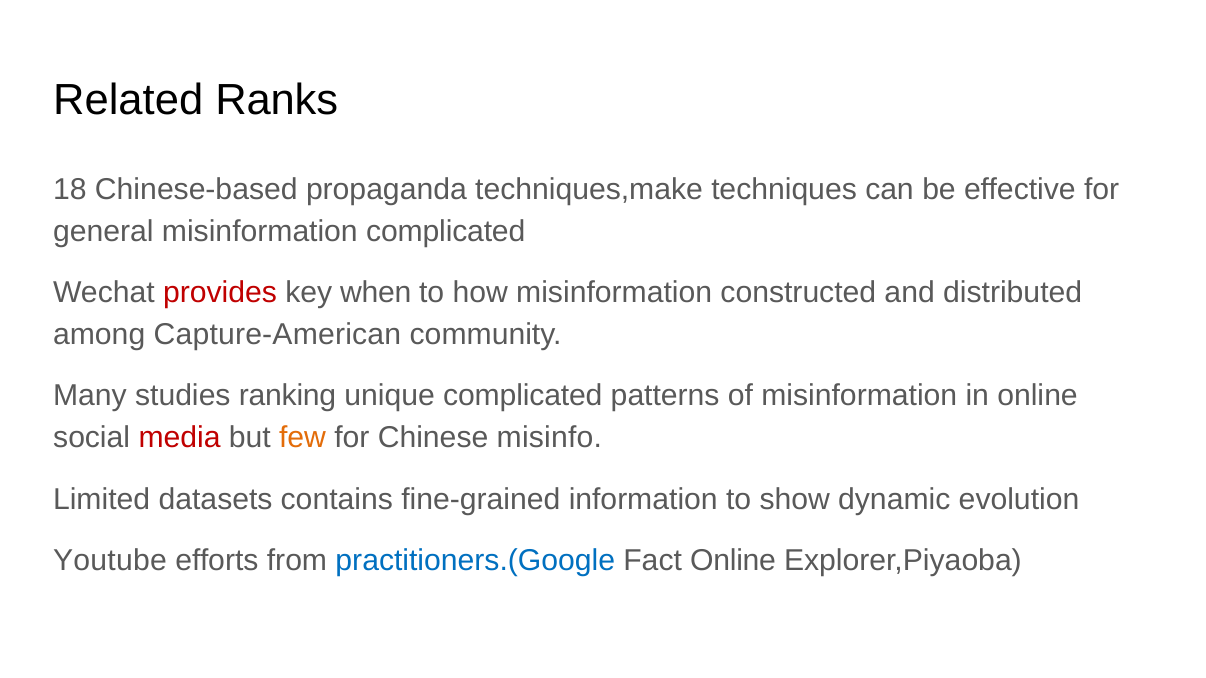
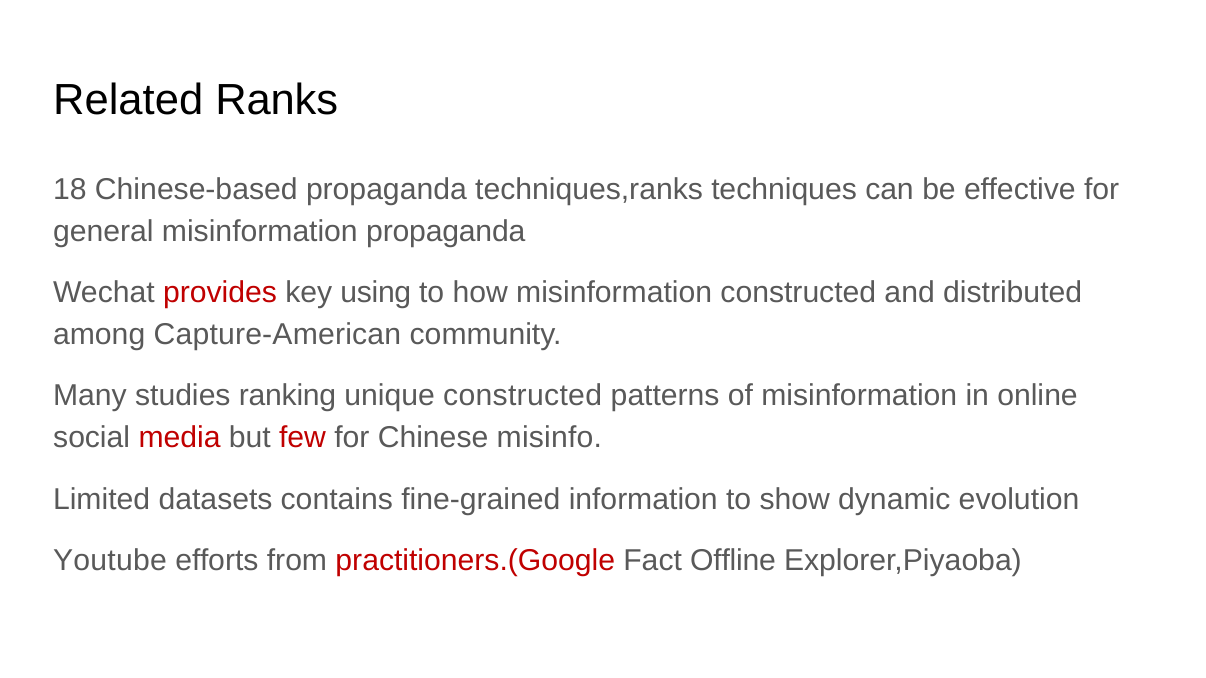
techniques,make: techniques,make -> techniques,ranks (589, 190)
misinformation complicated: complicated -> propaganda (446, 231)
when: when -> using (376, 293)
unique complicated: complicated -> constructed (523, 396)
few colour: orange -> red (303, 438)
practitioners.(Google colour: blue -> red (475, 561)
Fact Online: Online -> Offline (733, 561)
